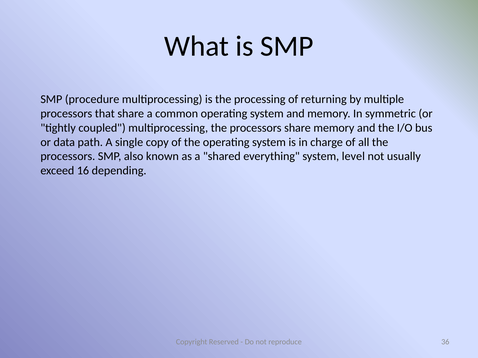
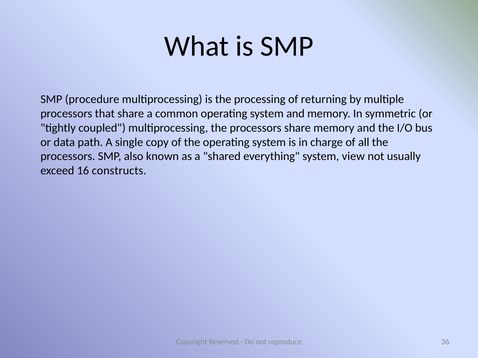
level: level -> view (353, 157)
depending: depending -> constructs (119, 171)
